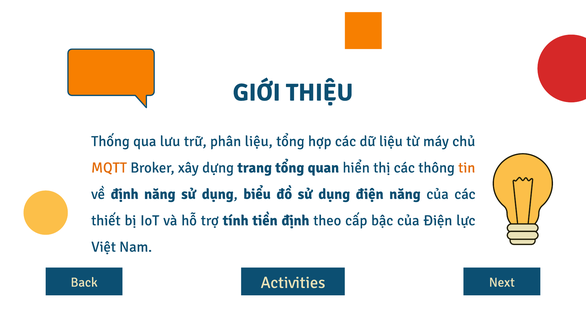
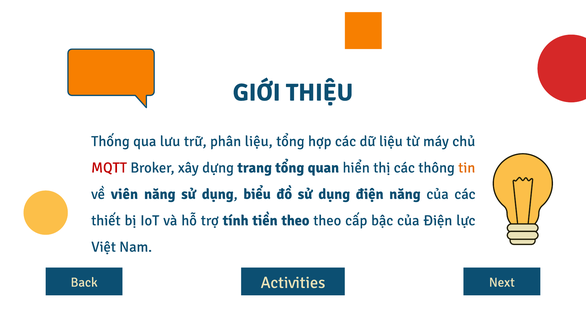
MQTT colour: orange -> red (109, 167)
về định: định -> viên (124, 194)
tiền định: định -> theo (295, 220)
